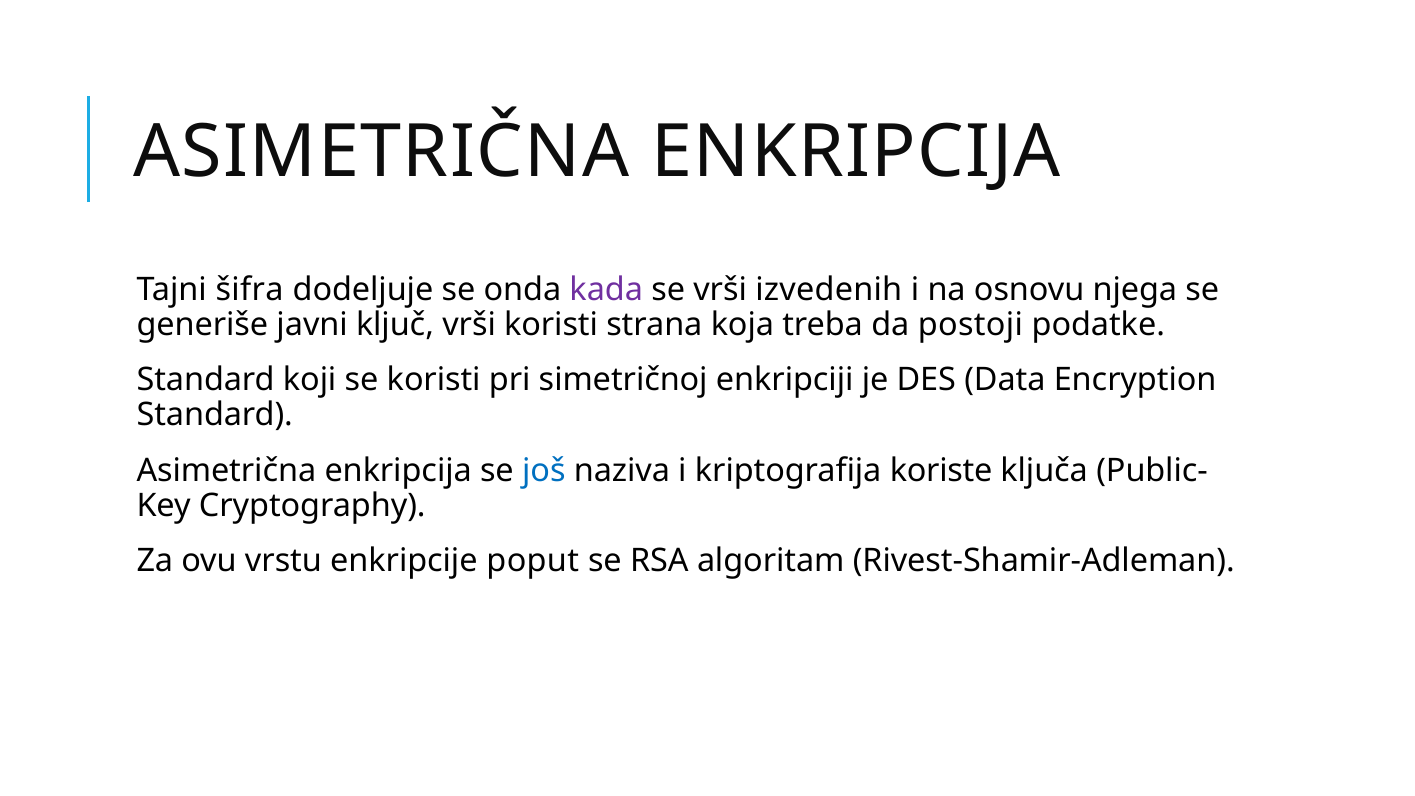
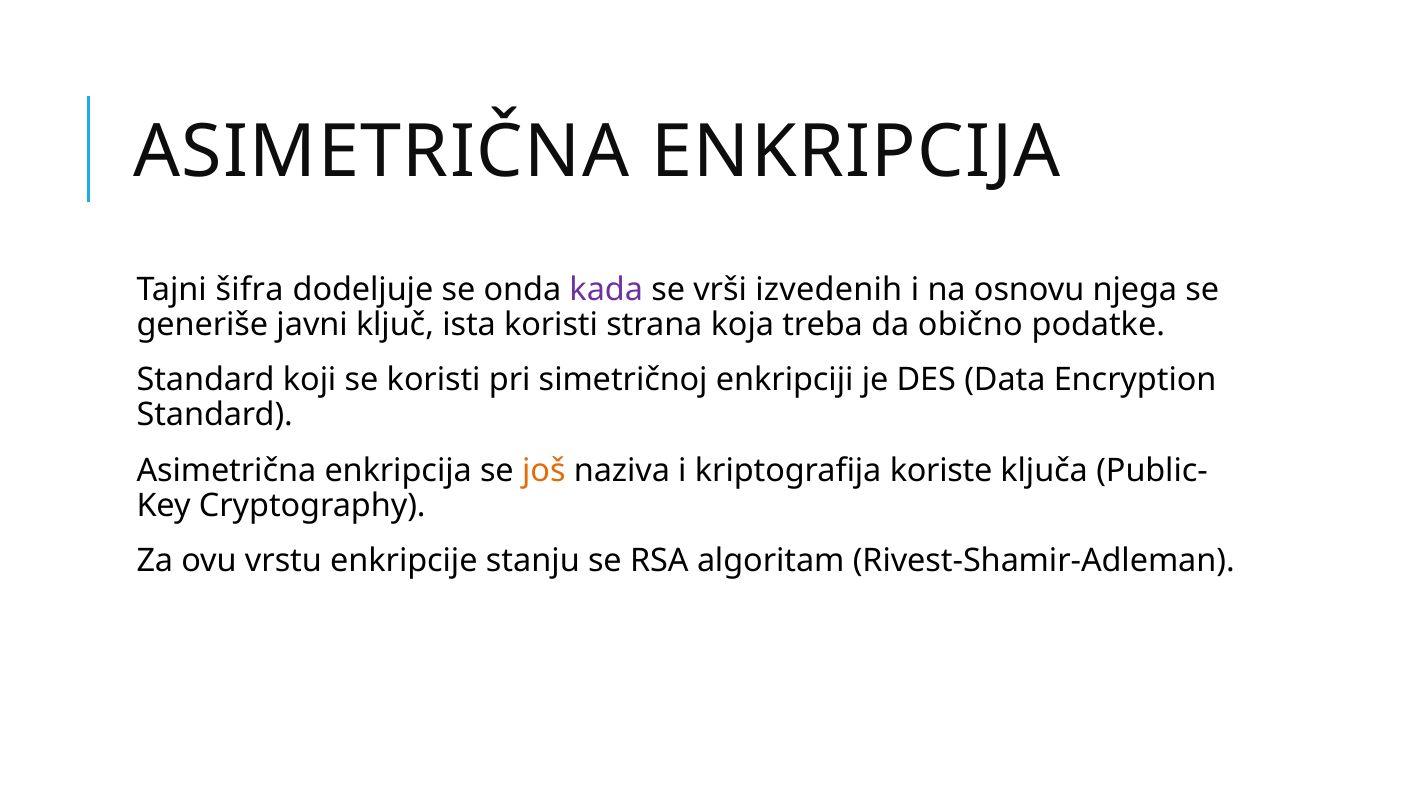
ključ vrši: vrši -> ista (469, 325)
postoji: postoji -> obično (970, 325)
još colour: blue -> orange (544, 470)
poput: poput -> stanju (533, 561)
